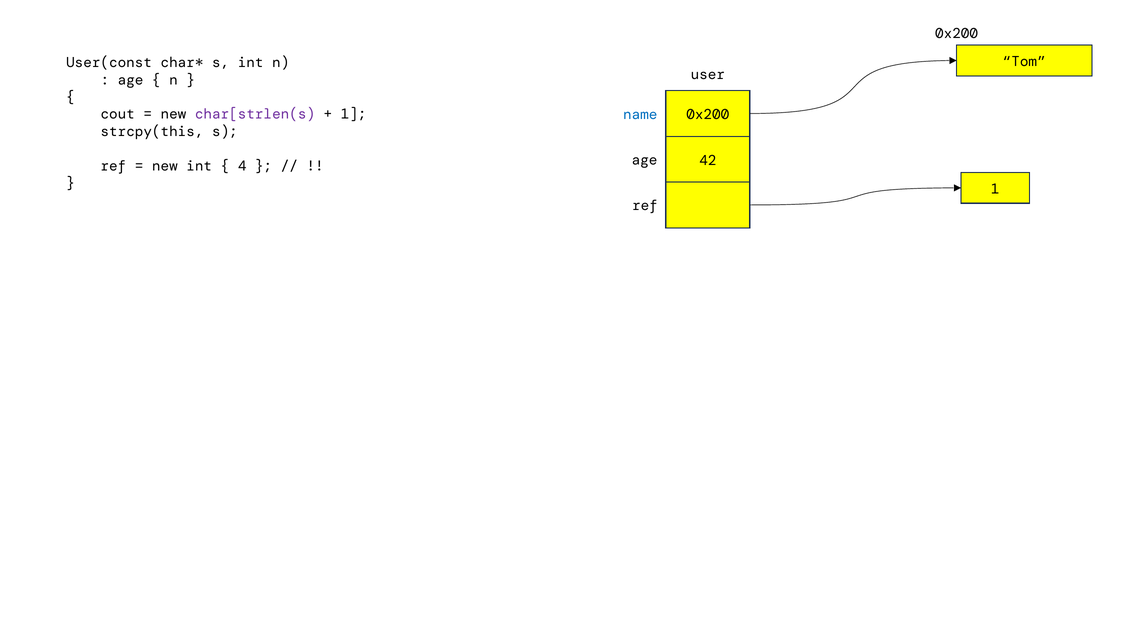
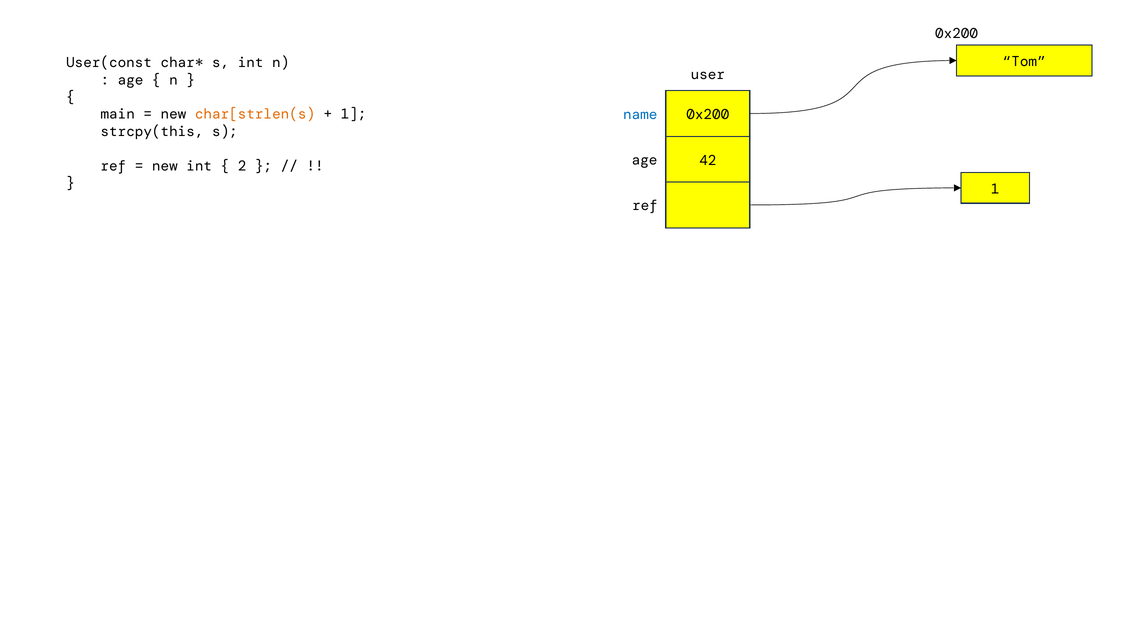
cout: cout -> main (118, 114)
char[strlen(s colour: purple -> orange (255, 114)
4: 4 -> 2 (242, 166)
